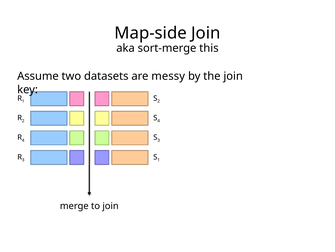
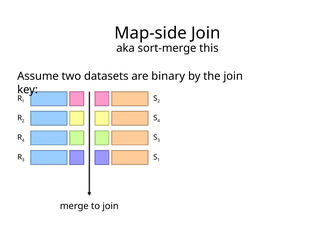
messy: messy -> binary (168, 76)
